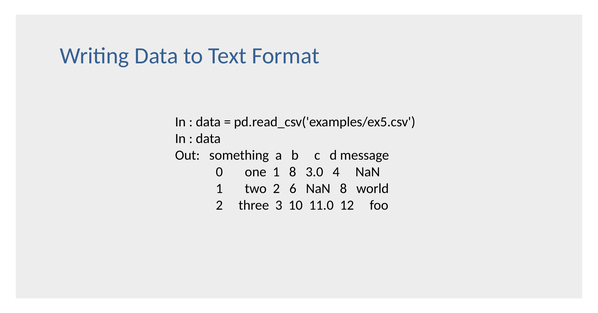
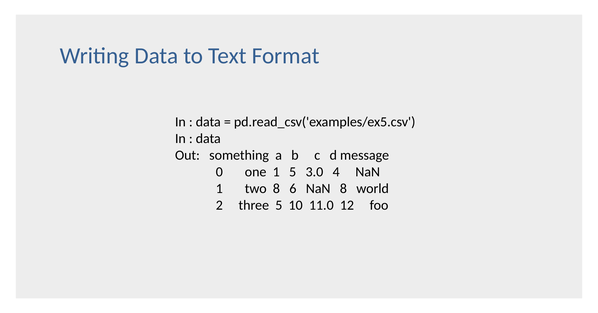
1 8: 8 -> 5 (293, 172)
two 2: 2 -> 8 (276, 189)
three 3: 3 -> 5 (279, 205)
